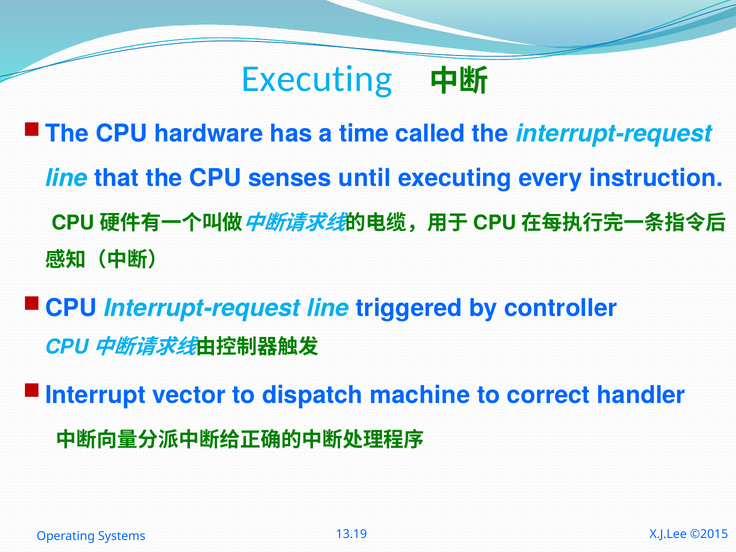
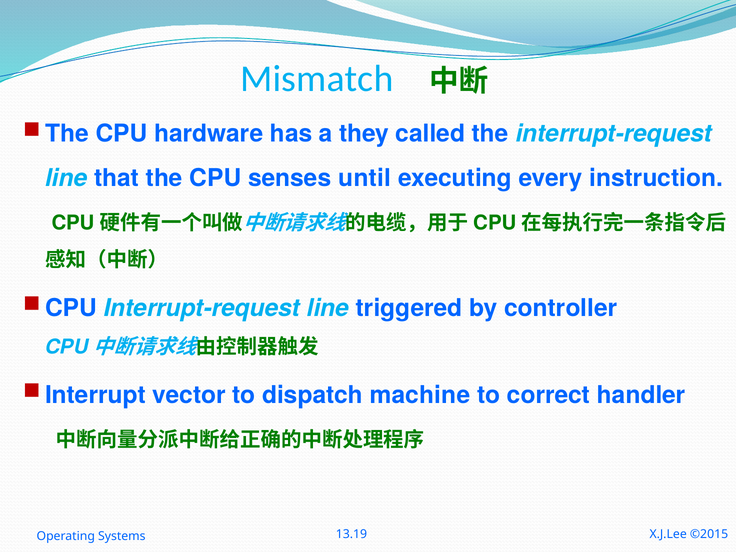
Executing: Executing -> Mismatch (317, 79)
time: time -> they (364, 134)
